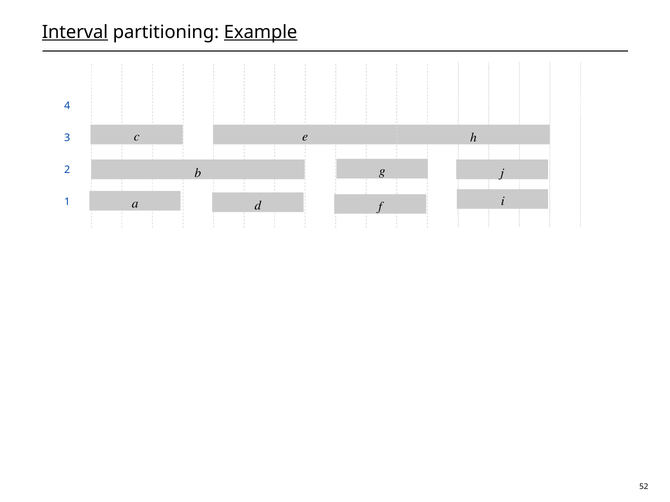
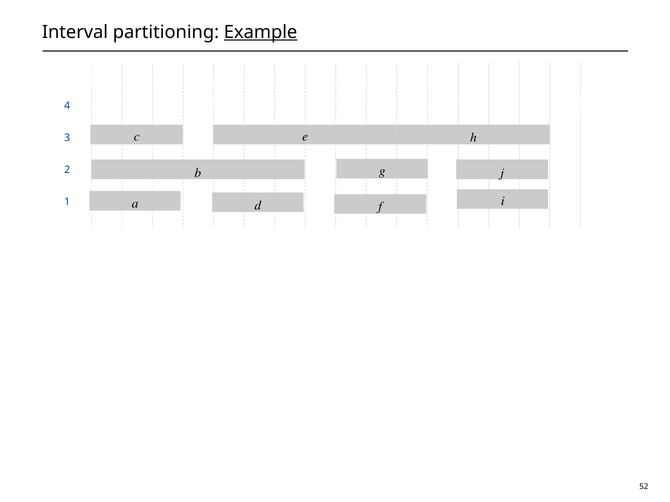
Interval underline: present -> none (75, 32)
